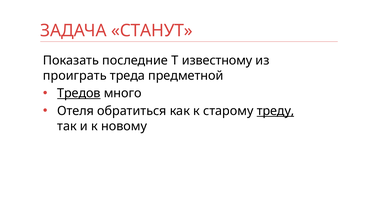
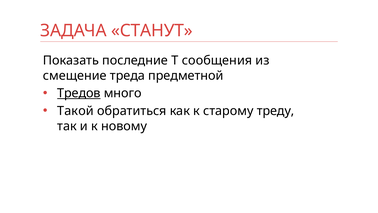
известному: известному -> сообщения (217, 60)
проиграть: проиграть -> смещение (75, 75)
Отеля: Отеля -> Такой (75, 111)
треду underline: present -> none (275, 111)
